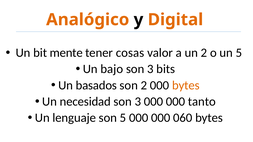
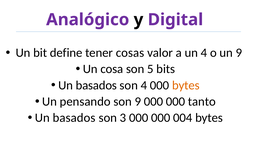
Analógico colour: orange -> purple (88, 20)
Digital colour: orange -> purple (175, 20)
mente: mente -> define (66, 53)
un 2: 2 -> 4 (204, 53)
un 5: 5 -> 9 (239, 53)
bajo: bajo -> cosa (112, 69)
3: 3 -> 5 (150, 69)
son 2: 2 -> 4 (144, 85)
necesidad: necesidad -> pensando (85, 102)
3: 3 -> 9 (138, 102)
lenguaje: lenguaje -> basados (74, 118)
son 5: 5 -> 3 (123, 118)
060: 060 -> 004 (183, 118)
